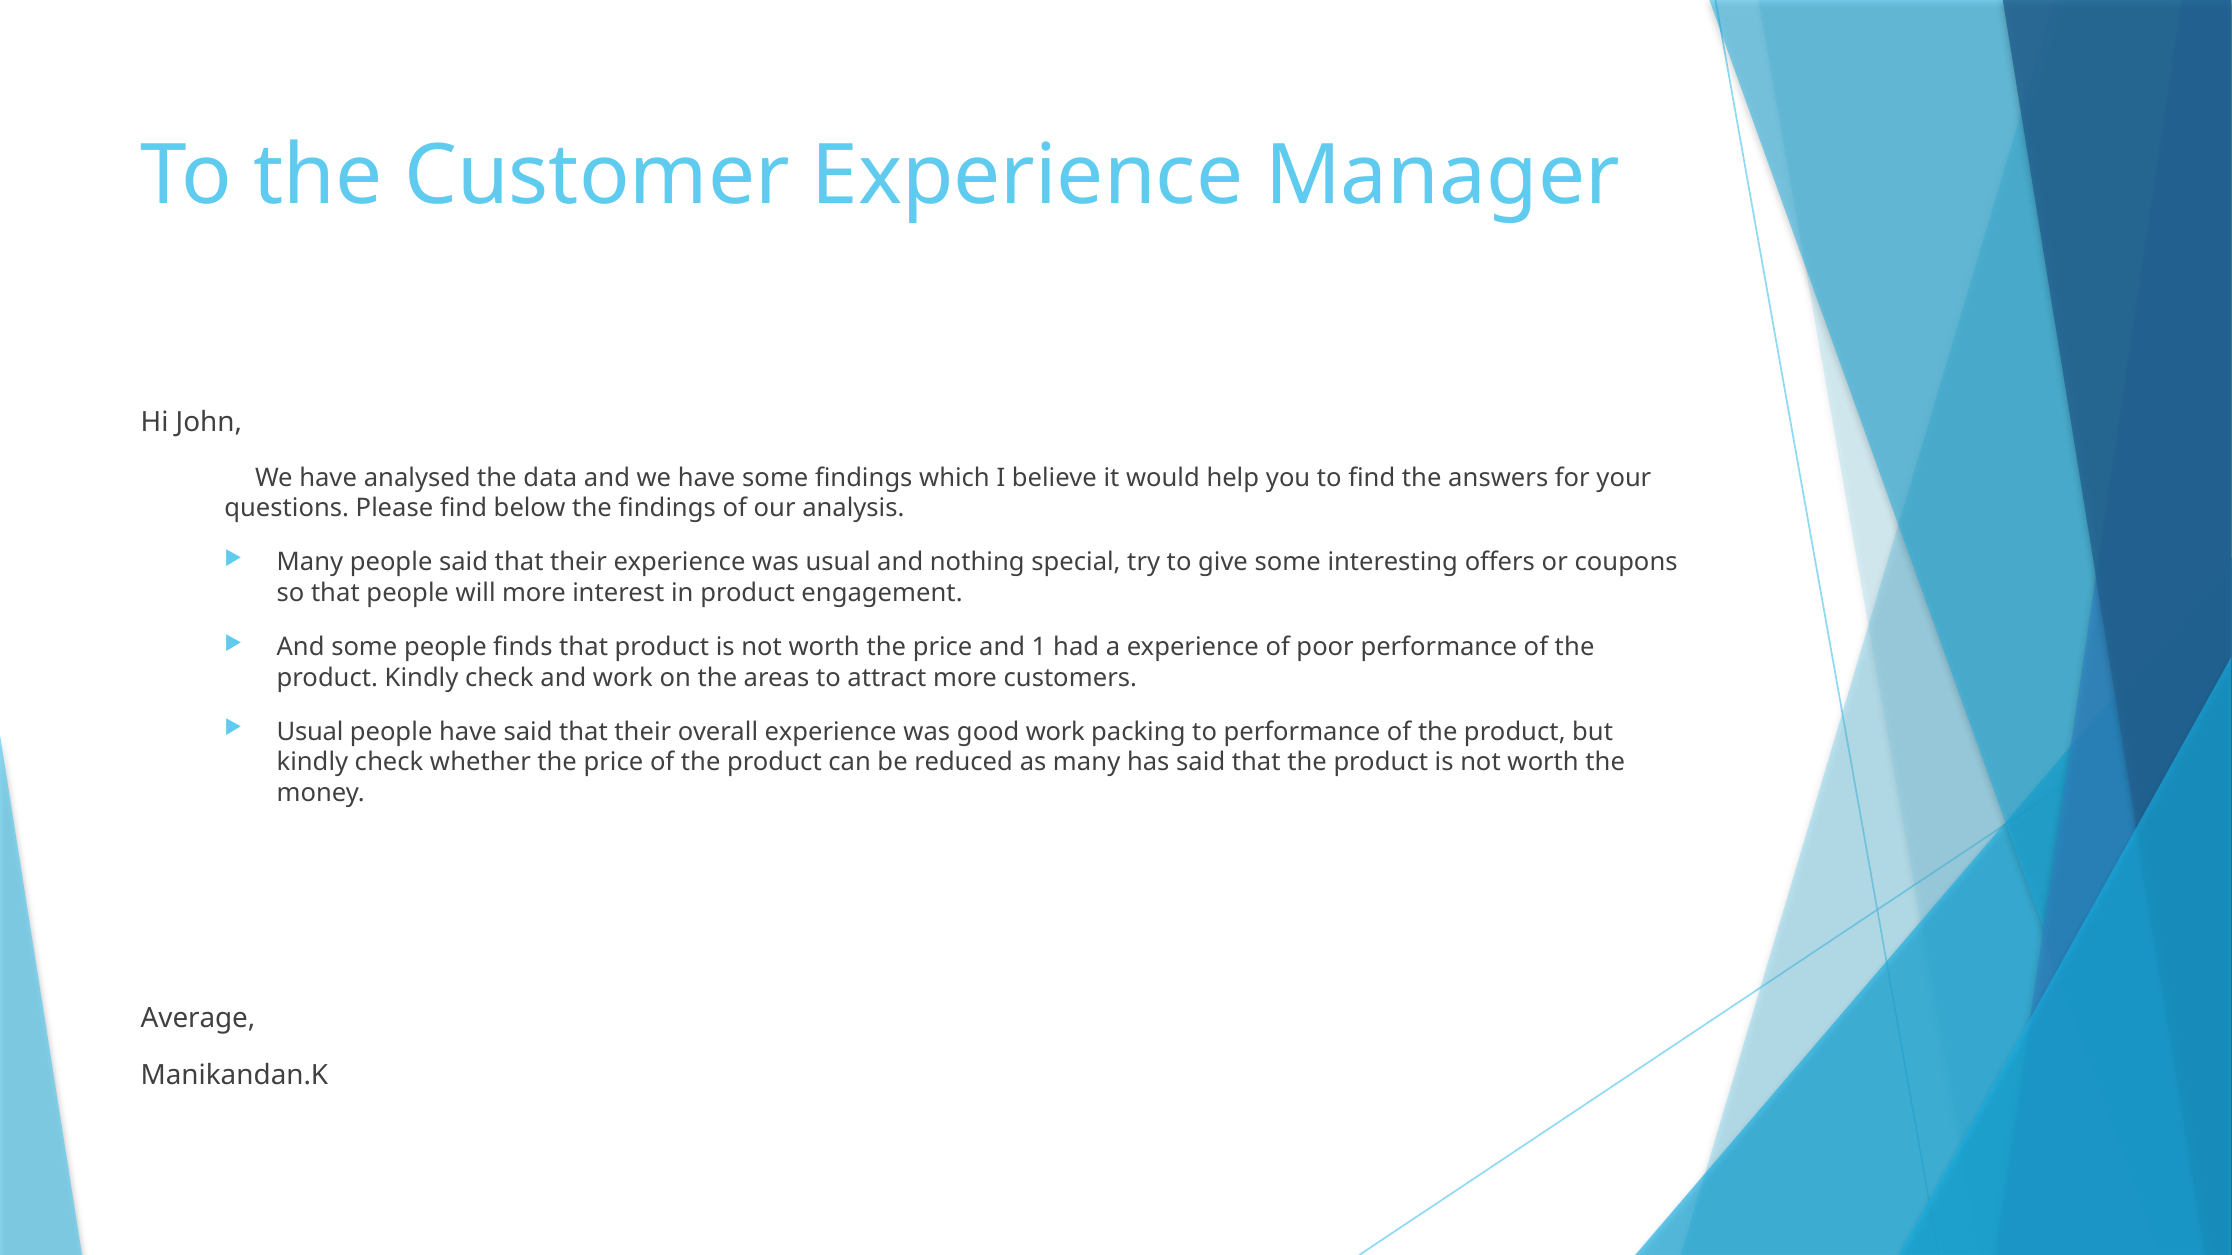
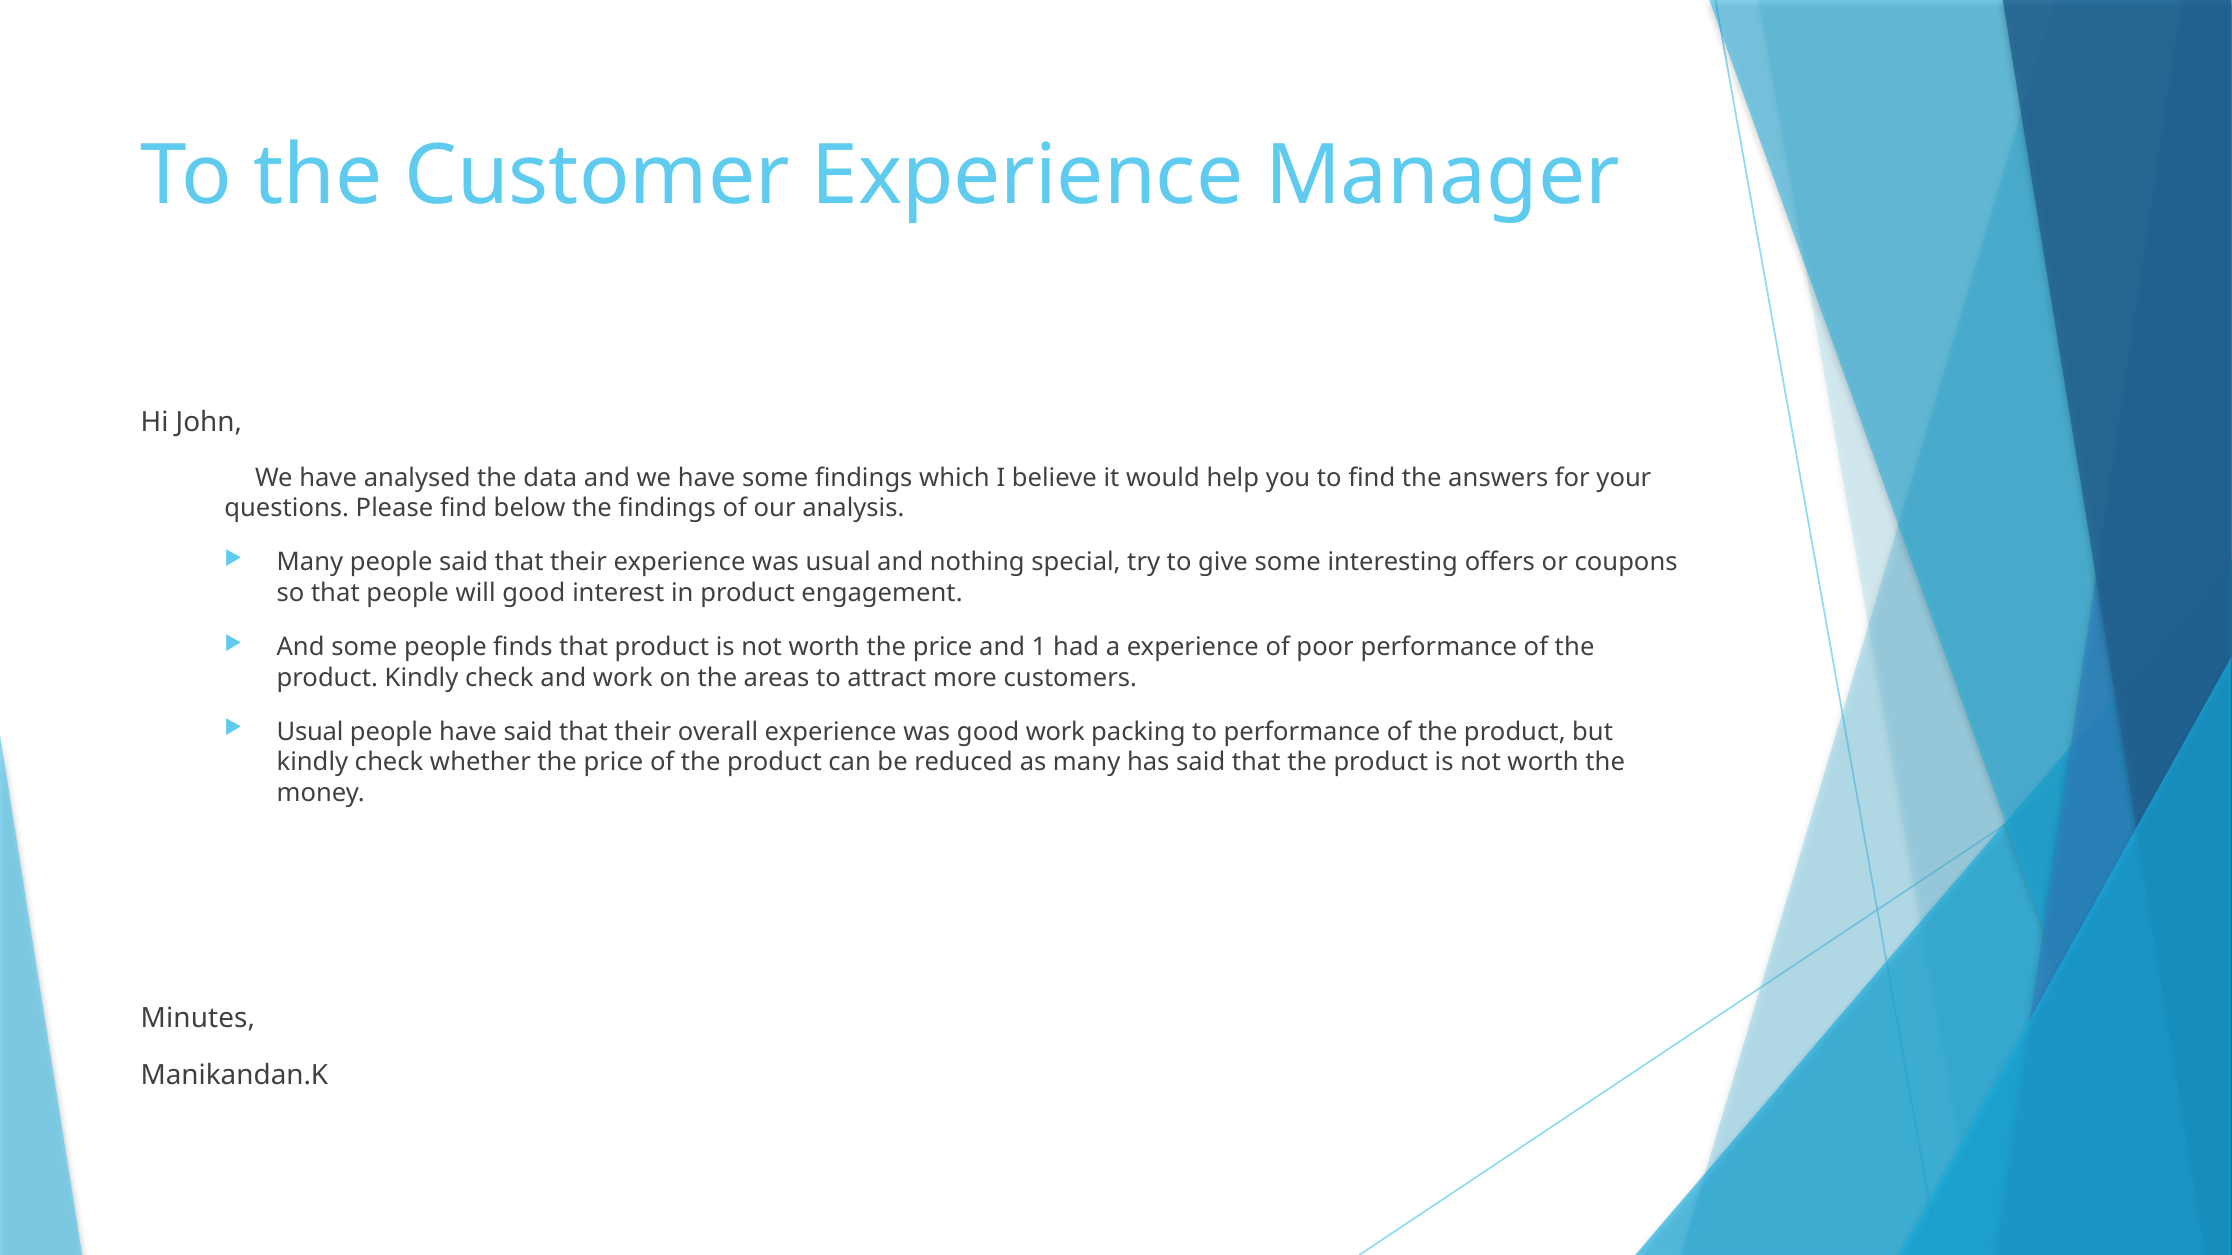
will more: more -> good (534, 593)
Average: Average -> Minutes (198, 1019)
